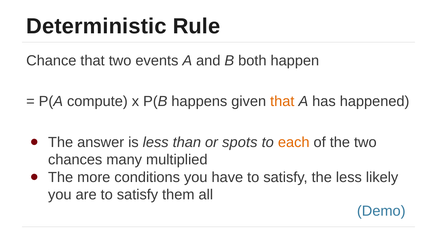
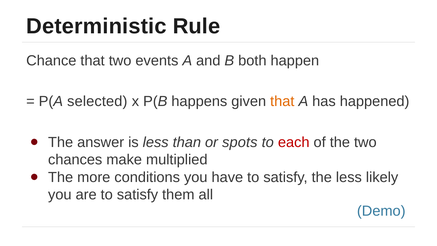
compute: compute -> selected (97, 101)
each colour: orange -> red (294, 142)
many: many -> make (124, 160)
